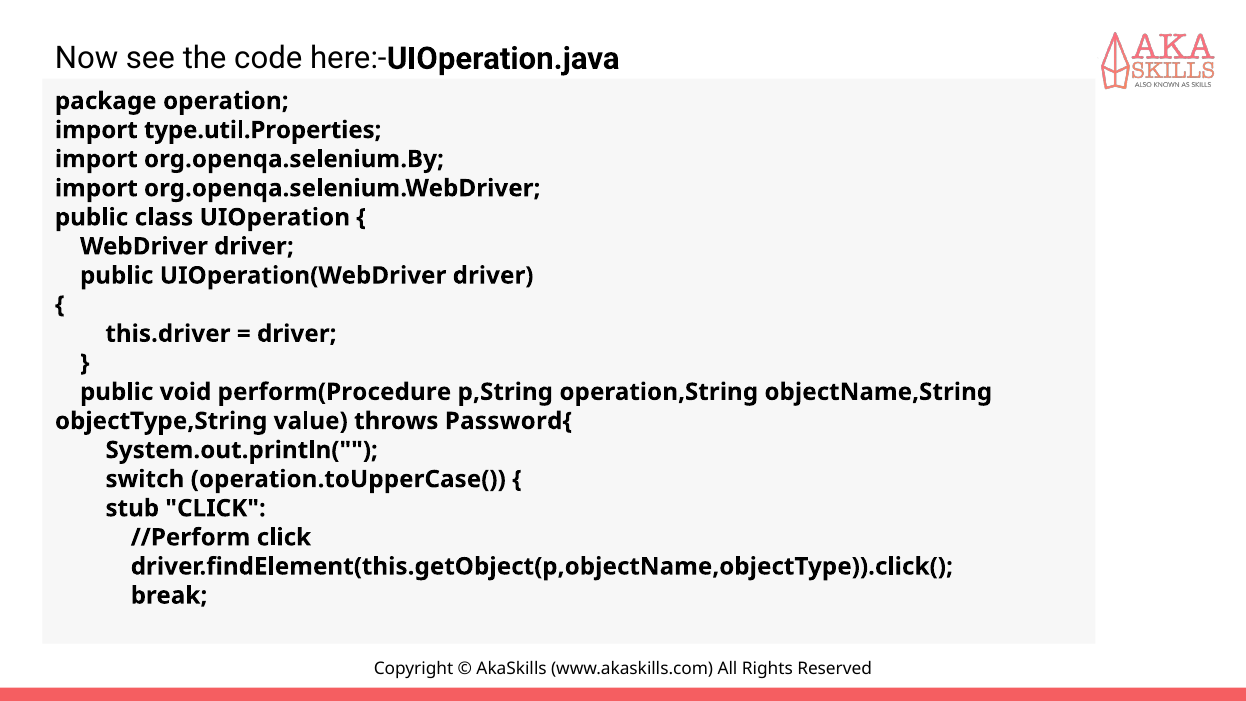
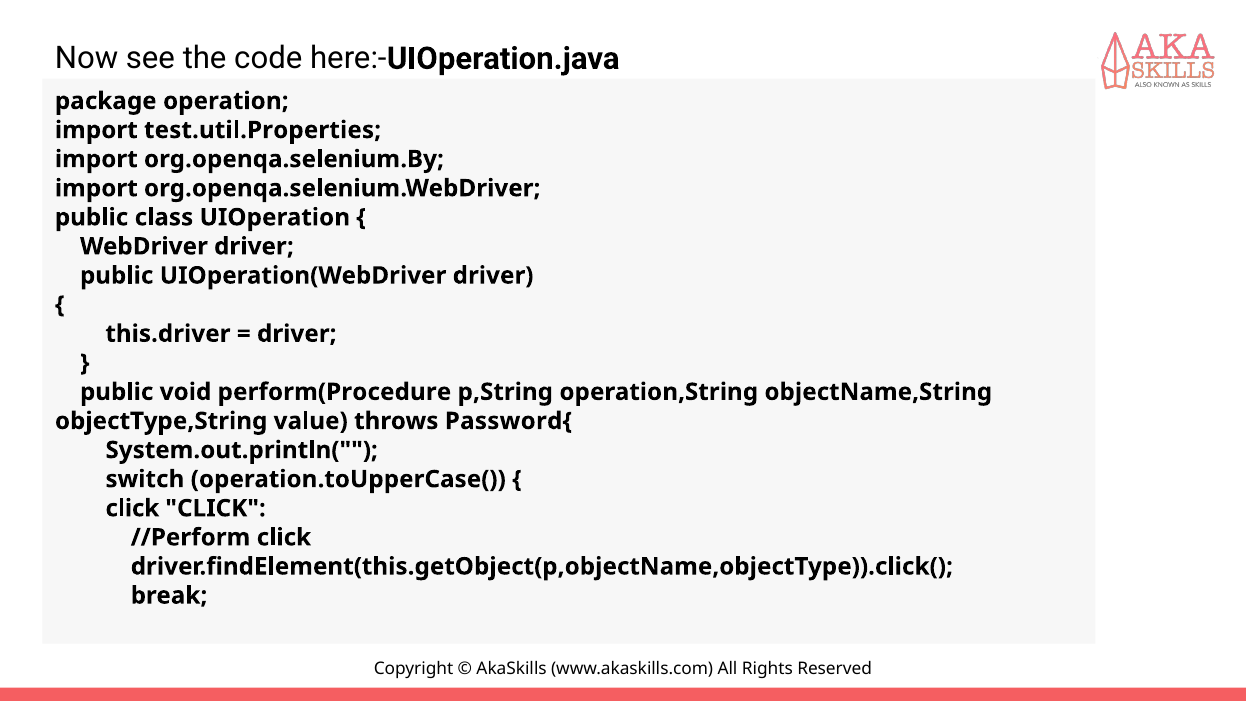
type.util.Properties: type.util.Properties -> test.util.Properties (263, 130)
stub: stub -> click (132, 508)
